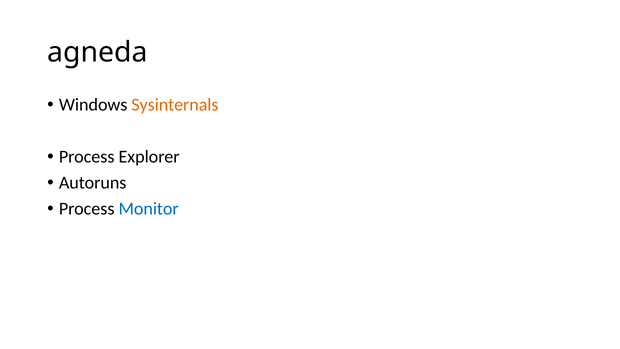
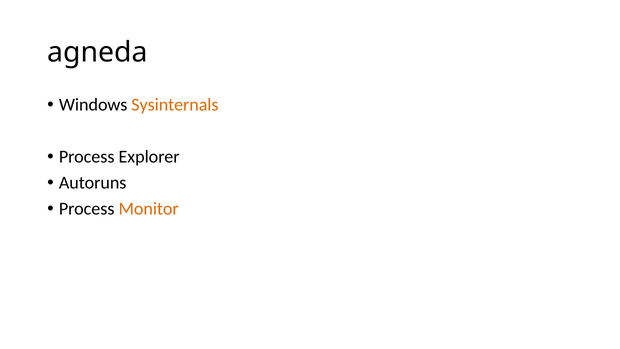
Monitor colour: blue -> orange (149, 209)
